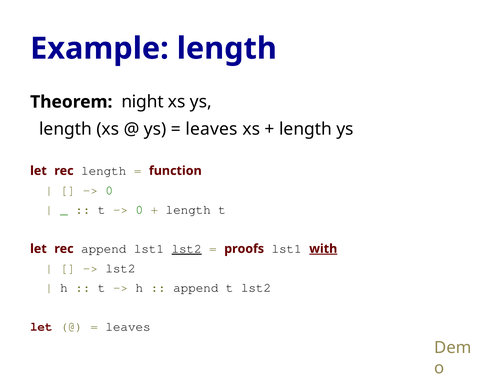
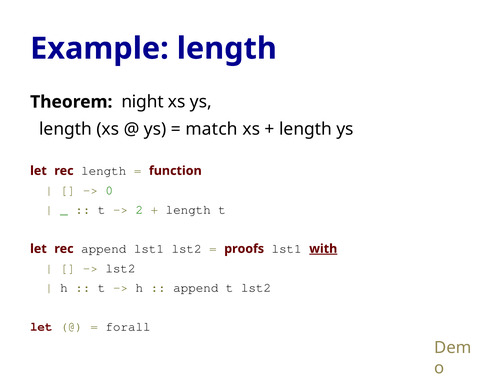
leaves: leaves -> match (212, 129)
0: 0 -> 2 (139, 210)
lst2 underline: present -> none (187, 249)
leaves: leaves -> forall (128, 327)
